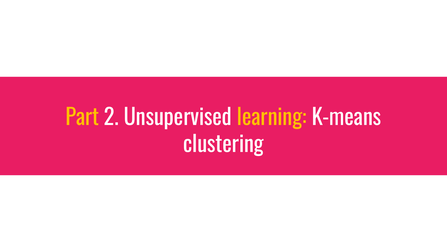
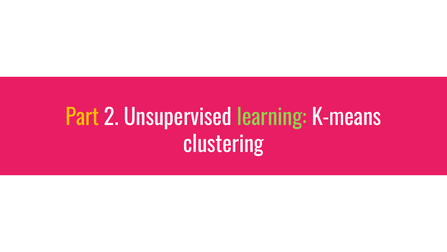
learning colour: yellow -> light green (272, 118)
